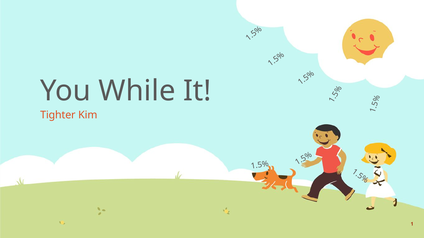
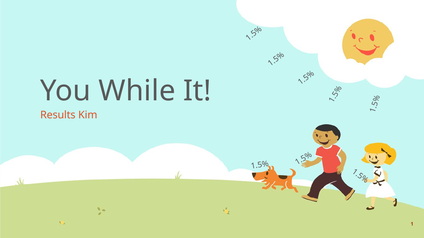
Tighter: Tighter -> Results (58, 115)
